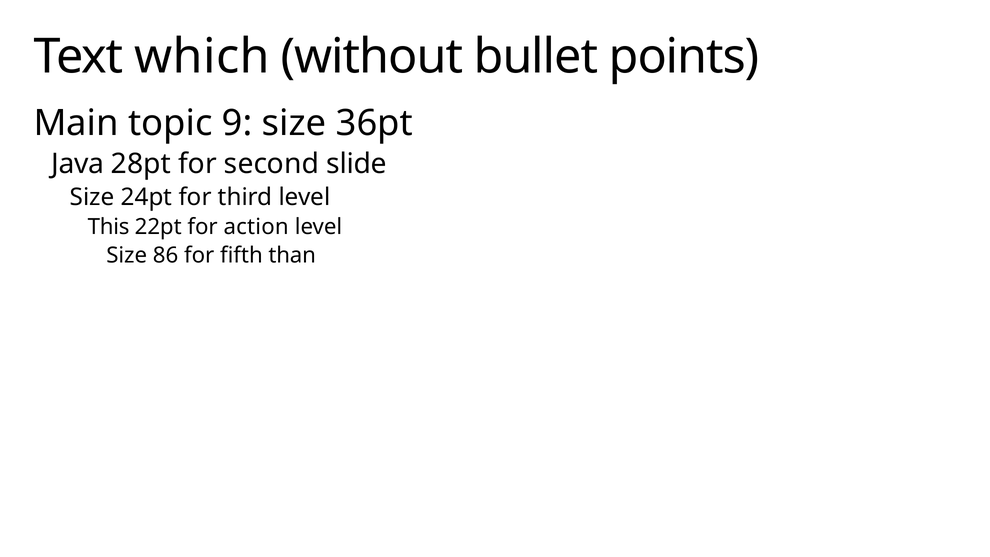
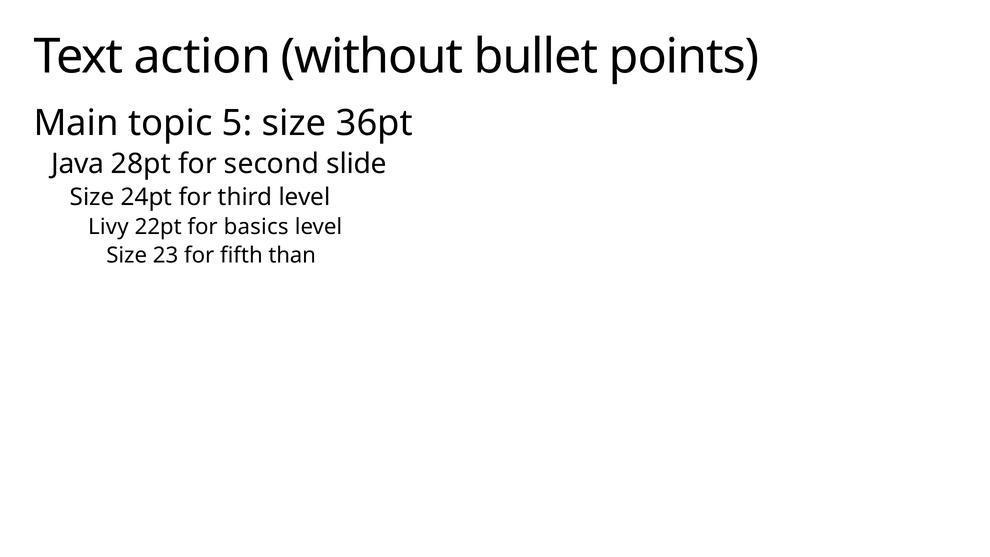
which: which -> action (202, 57)
9: 9 -> 5 (237, 123)
This: This -> Livy (108, 227)
action: action -> basics (256, 227)
86: 86 -> 23 (166, 255)
